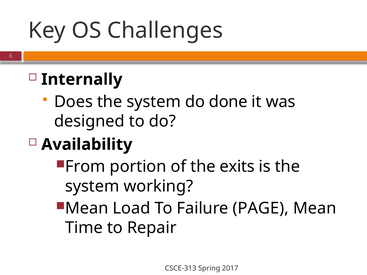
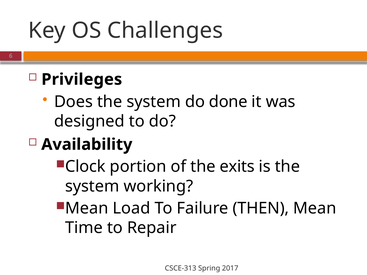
Internally: Internally -> Privileges (82, 79)
From: From -> Clock (85, 167)
PAGE: PAGE -> THEN (261, 208)
